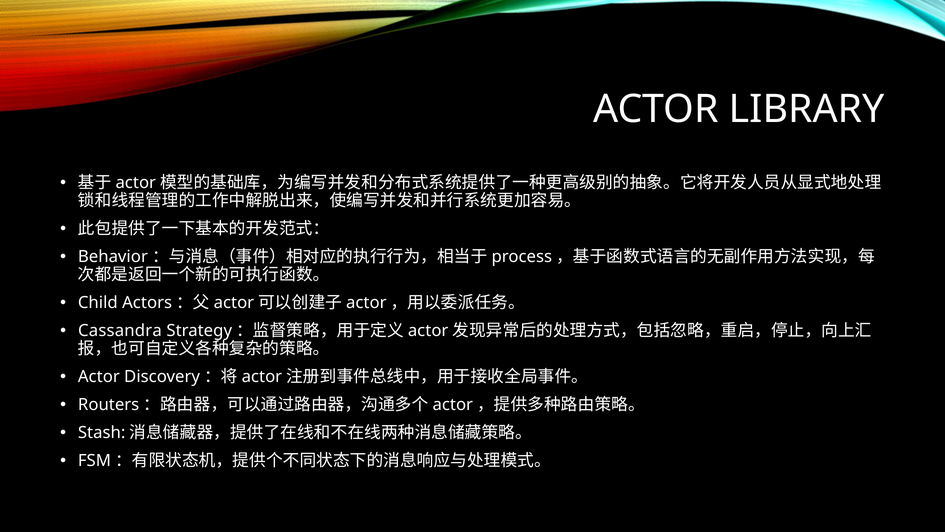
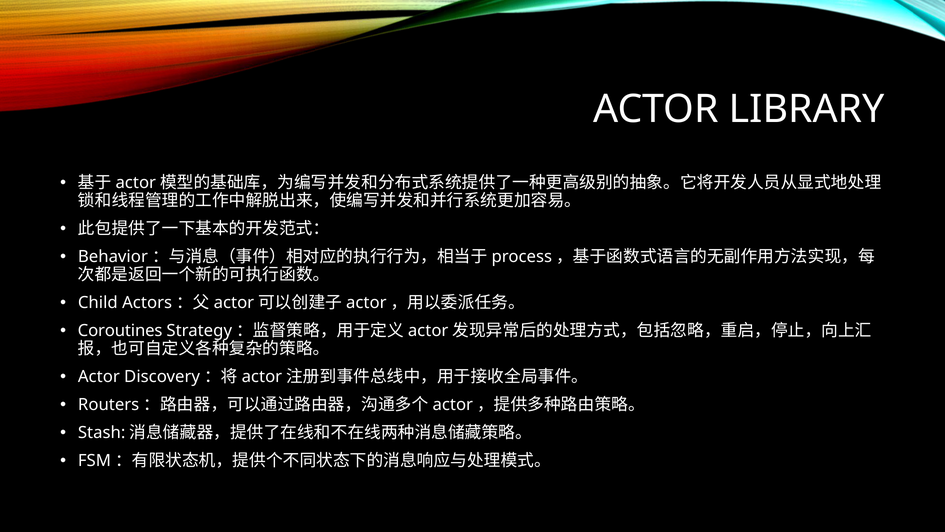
Cassandra: Cassandra -> Coroutines (120, 330)
